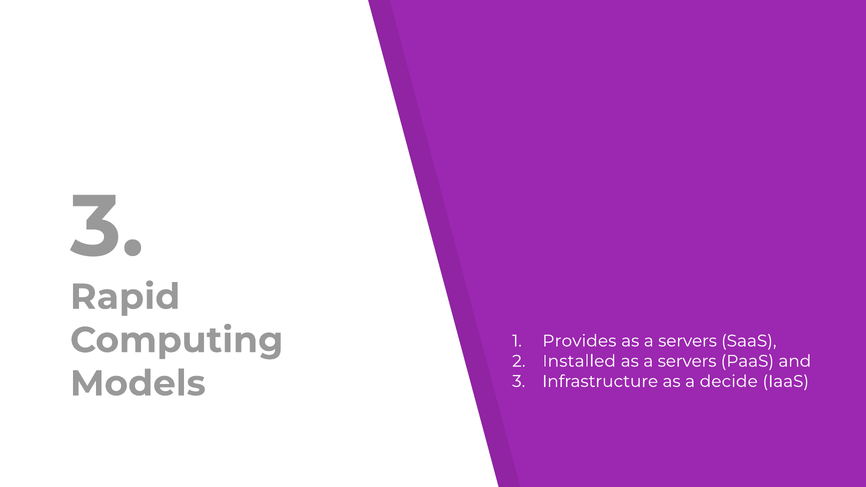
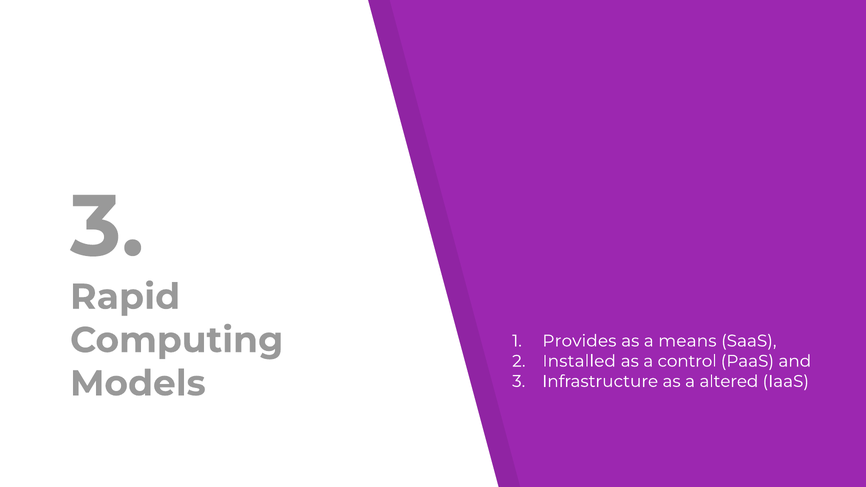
servers: servers -> means (687, 341)
servers: servers -> control (687, 361)
decide: decide -> altered (729, 381)
